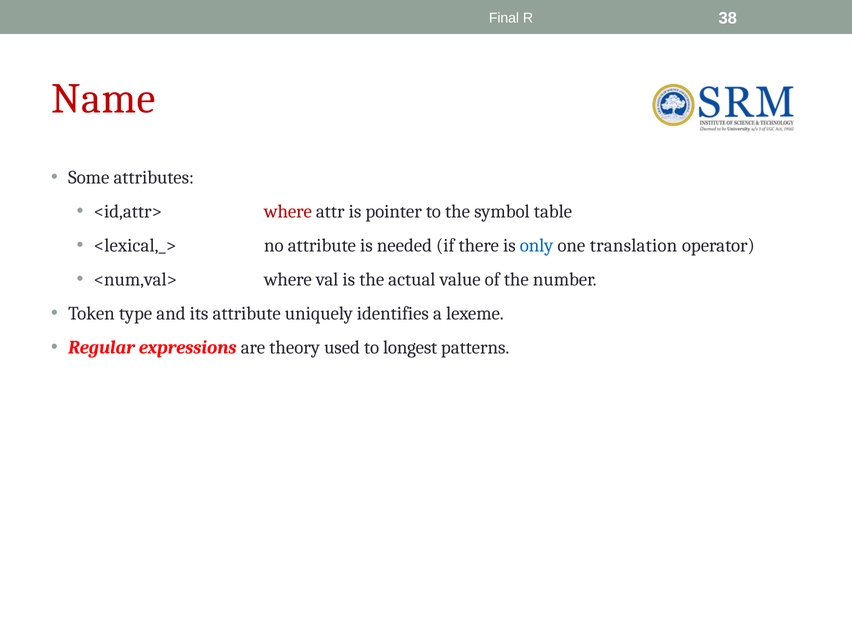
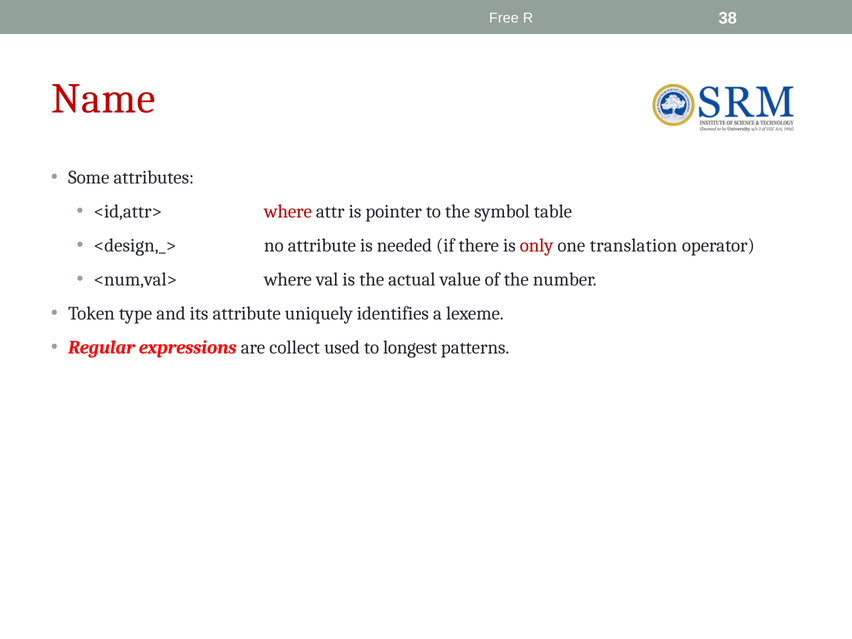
Final: Final -> Free (504, 18)
<lexical,_>: <lexical,_> -> <design,_> (135, 245)
only colour: blue -> red (537, 245)
theory: theory -> collect (295, 348)
